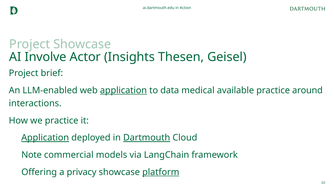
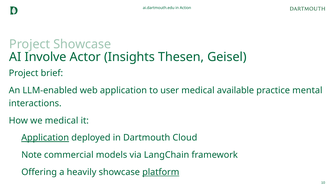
application underline: present -> none (123, 90)
data: data -> user (170, 90)
around: around -> mental (307, 90)
we practice: practice -> medical (62, 120)
Dartmouth underline: present -> none (147, 138)
privacy: privacy -> heavily (82, 172)
